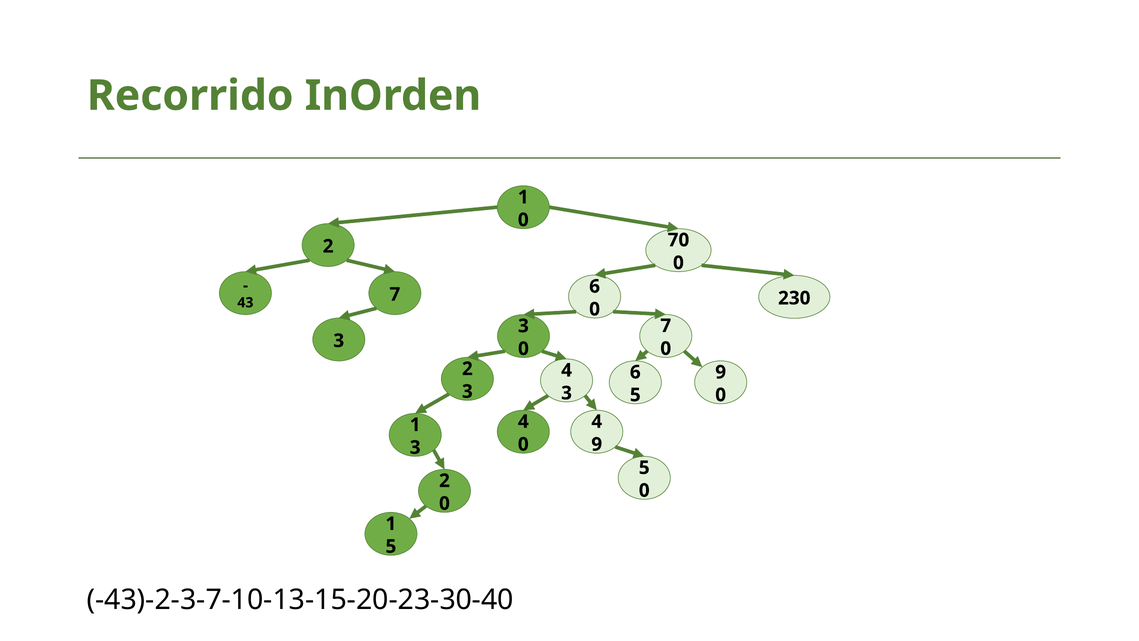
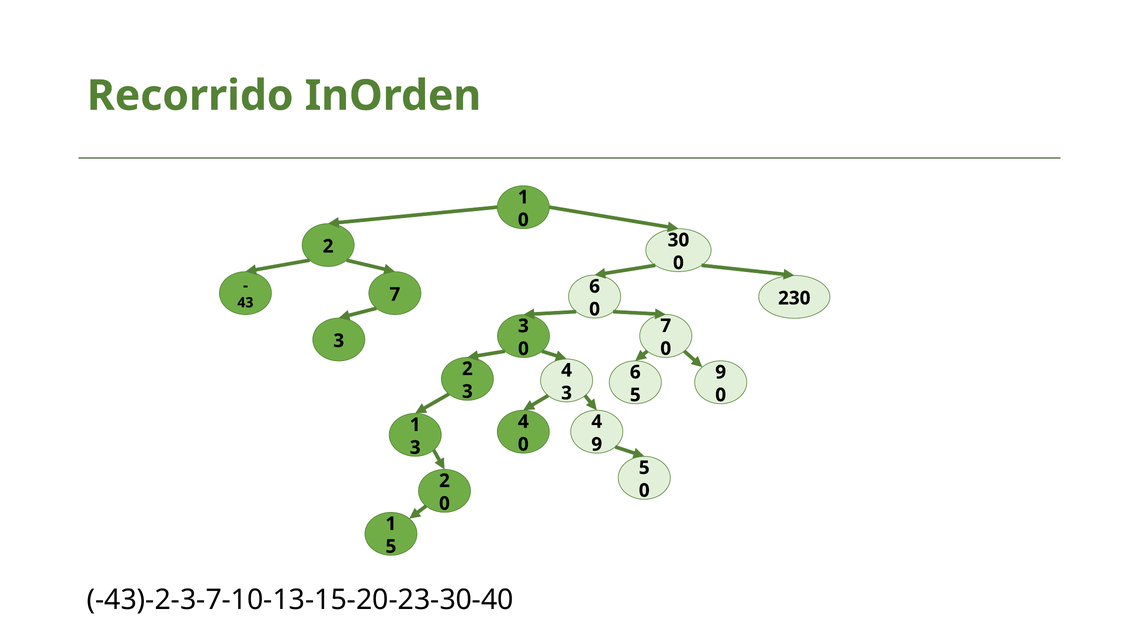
70: 70 -> 30 (678, 240)
